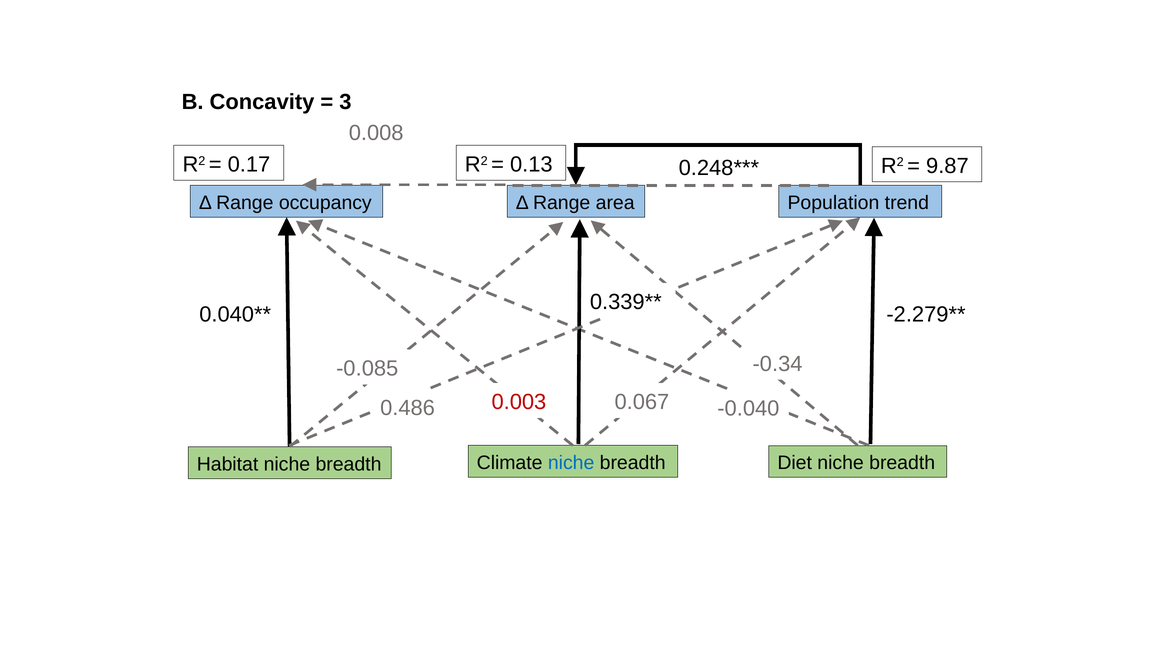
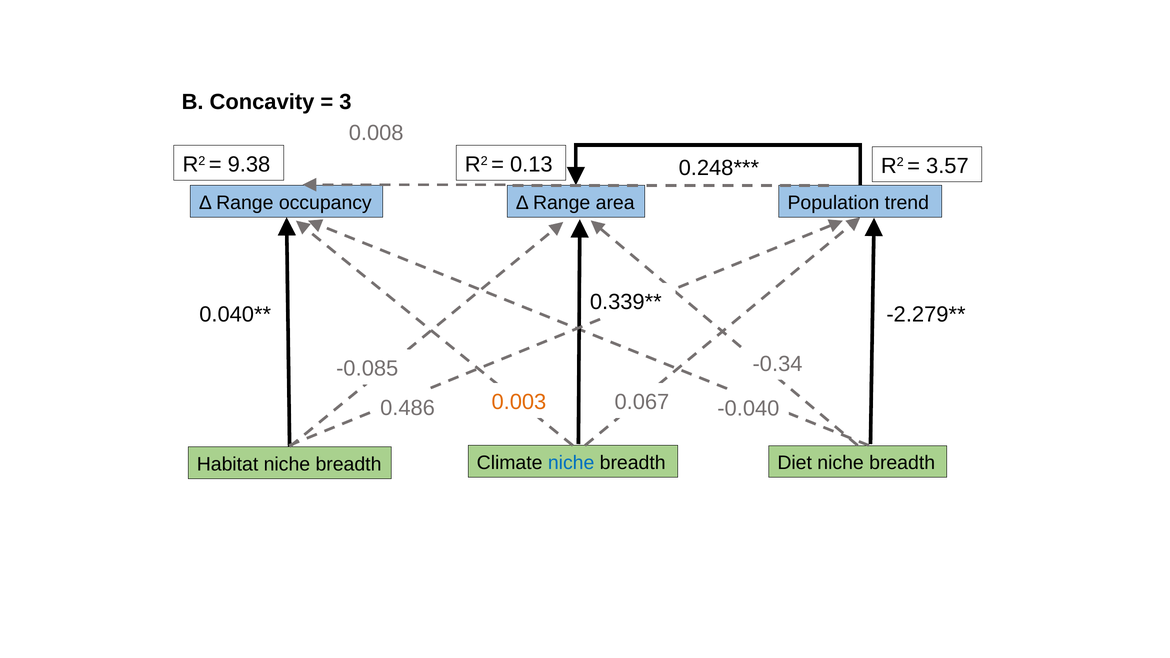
0.17: 0.17 -> 9.38 (249, 165)
9.87: 9.87 -> 3.57 (947, 166)
0.003 colour: red -> orange (519, 402)
